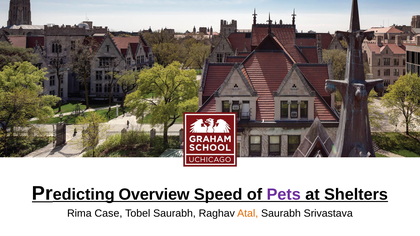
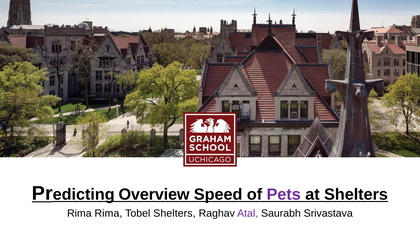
Rima Case: Case -> Rima (108, 214)
Tobel Saurabh: Saurabh -> Shelters (174, 214)
Atal colour: orange -> purple (248, 214)
